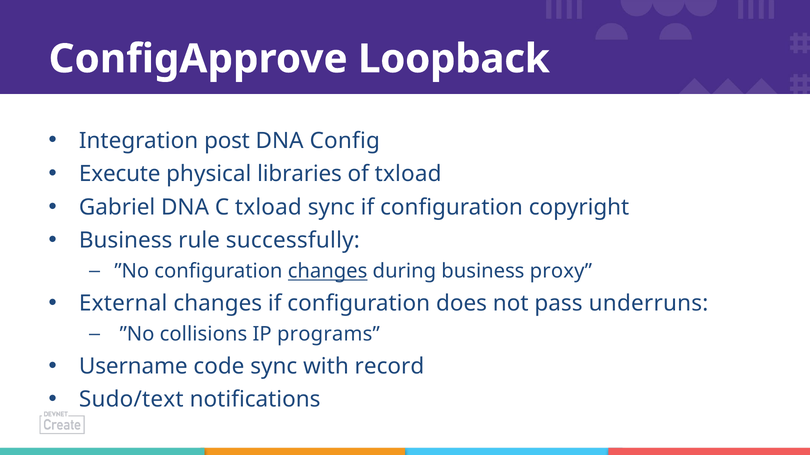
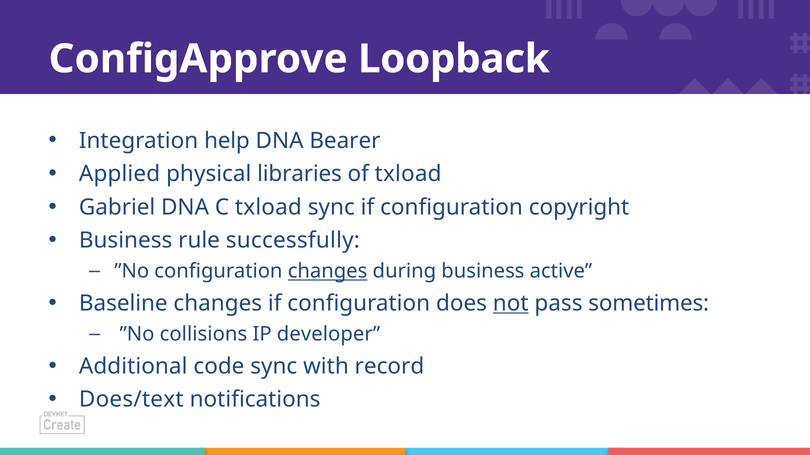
post: post -> help (227, 141)
Config: Config -> Bearer (345, 141)
Execute: Execute -> Applied (120, 174)
proxy: proxy -> active (561, 272)
External: External -> Baseline (123, 304)
not underline: none -> present (511, 304)
underruns: underruns -> sometimes (649, 304)
programs: programs -> developer (329, 335)
Username: Username -> Additional (133, 367)
Sudo/text: Sudo/text -> Does/text (131, 400)
